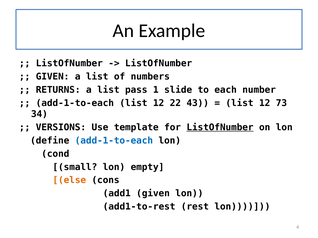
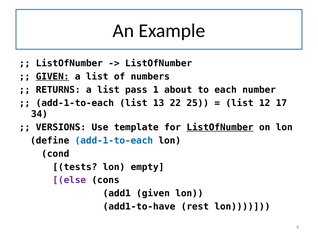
GIVEN underline: none -> present (53, 77)
slide: slide -> about (178, 90)
add-1-to-each list 12: 12 -> 13 (159, 103)
43: 43 -> 25 (198, 103)
73: 73 -> 17 (281, 103)
small: small -> tests (75, 167)
else colour: orange -> purple (69, 181)
add1-to-rest: add1-to-rest -> add1-to-have (139, 207)
